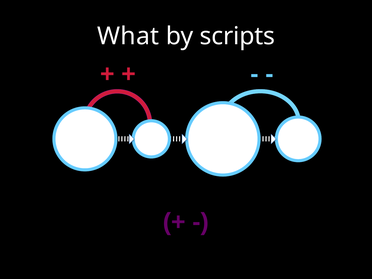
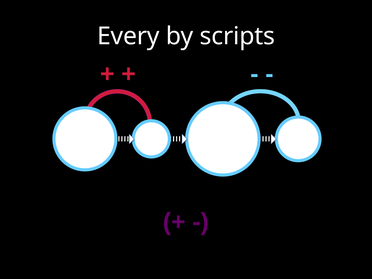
What: What -> Every (128, 36)
